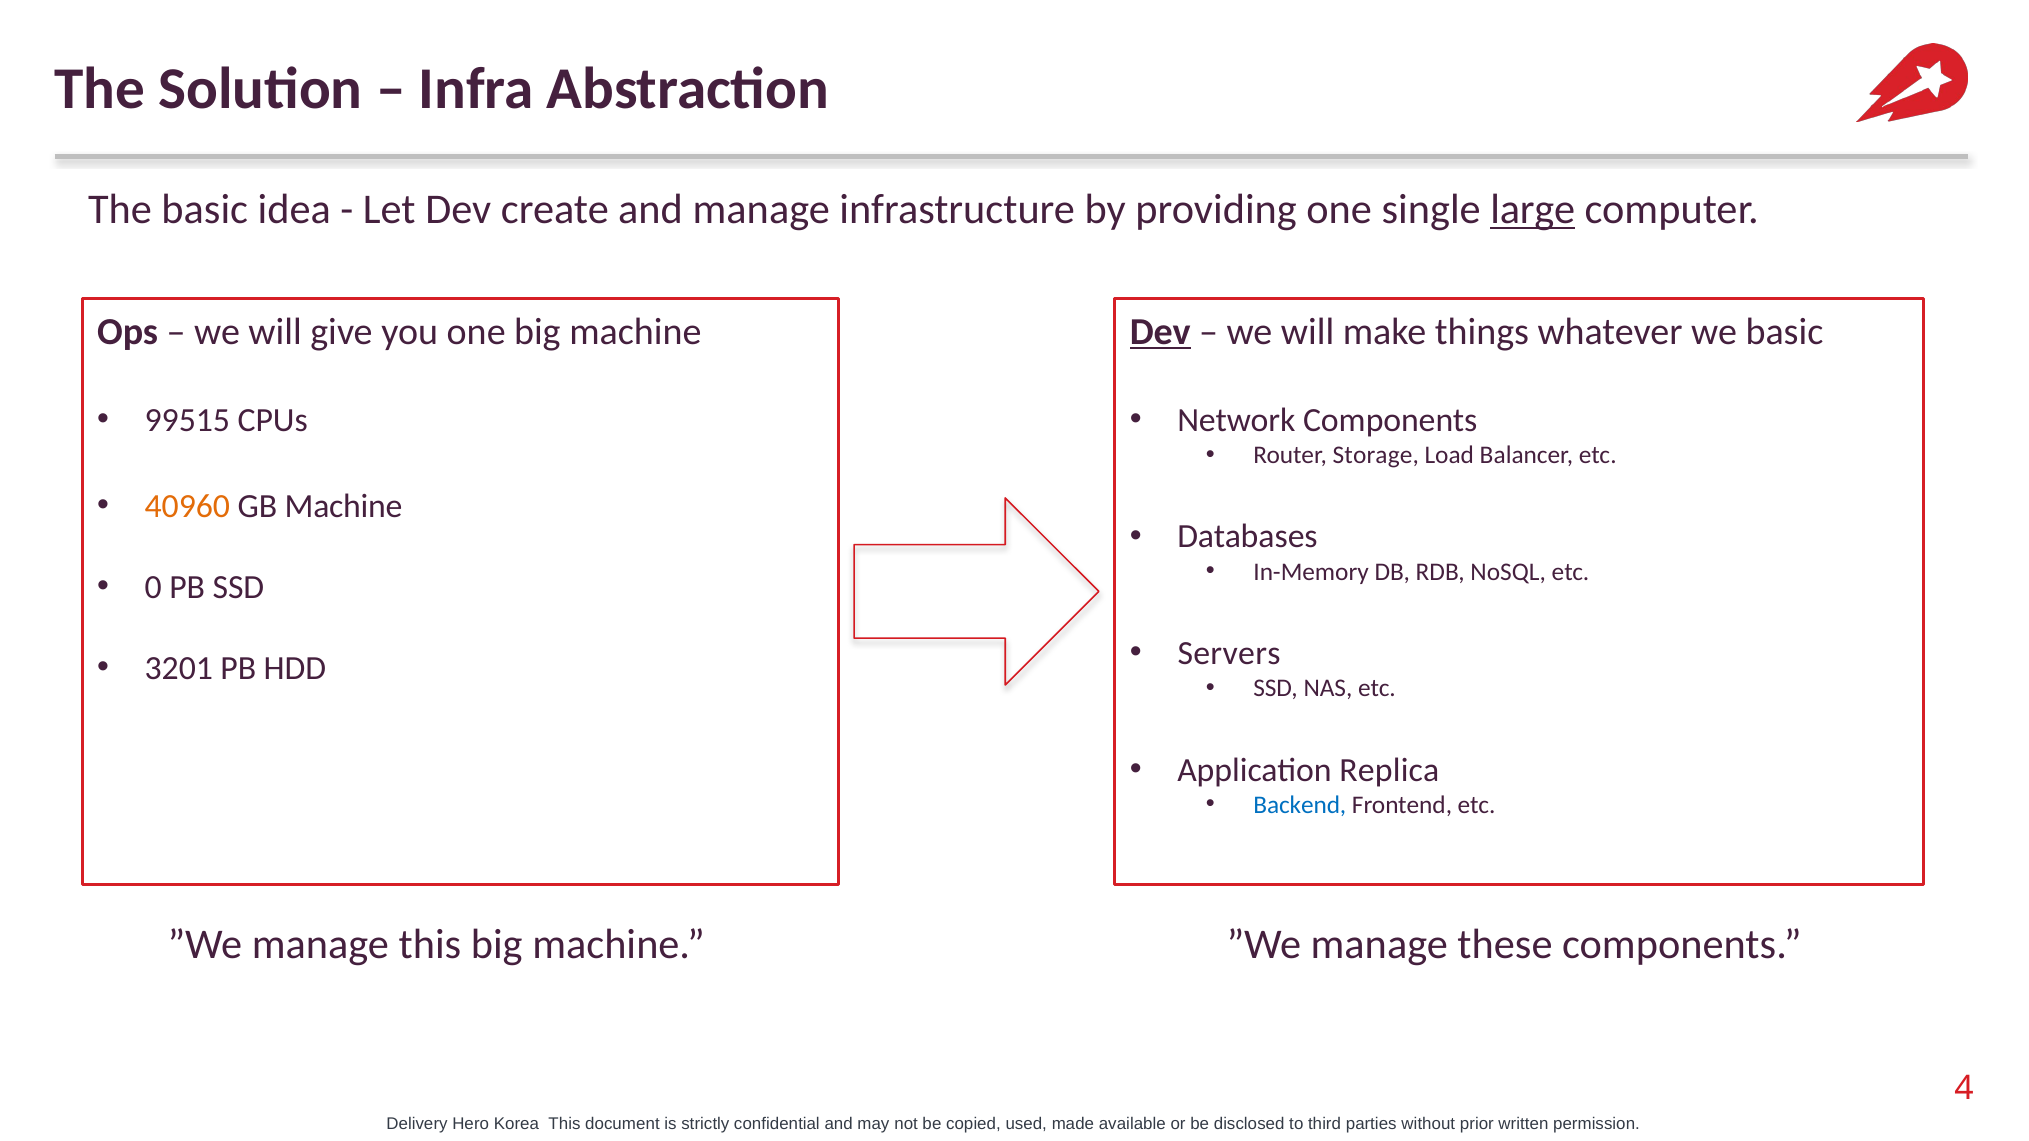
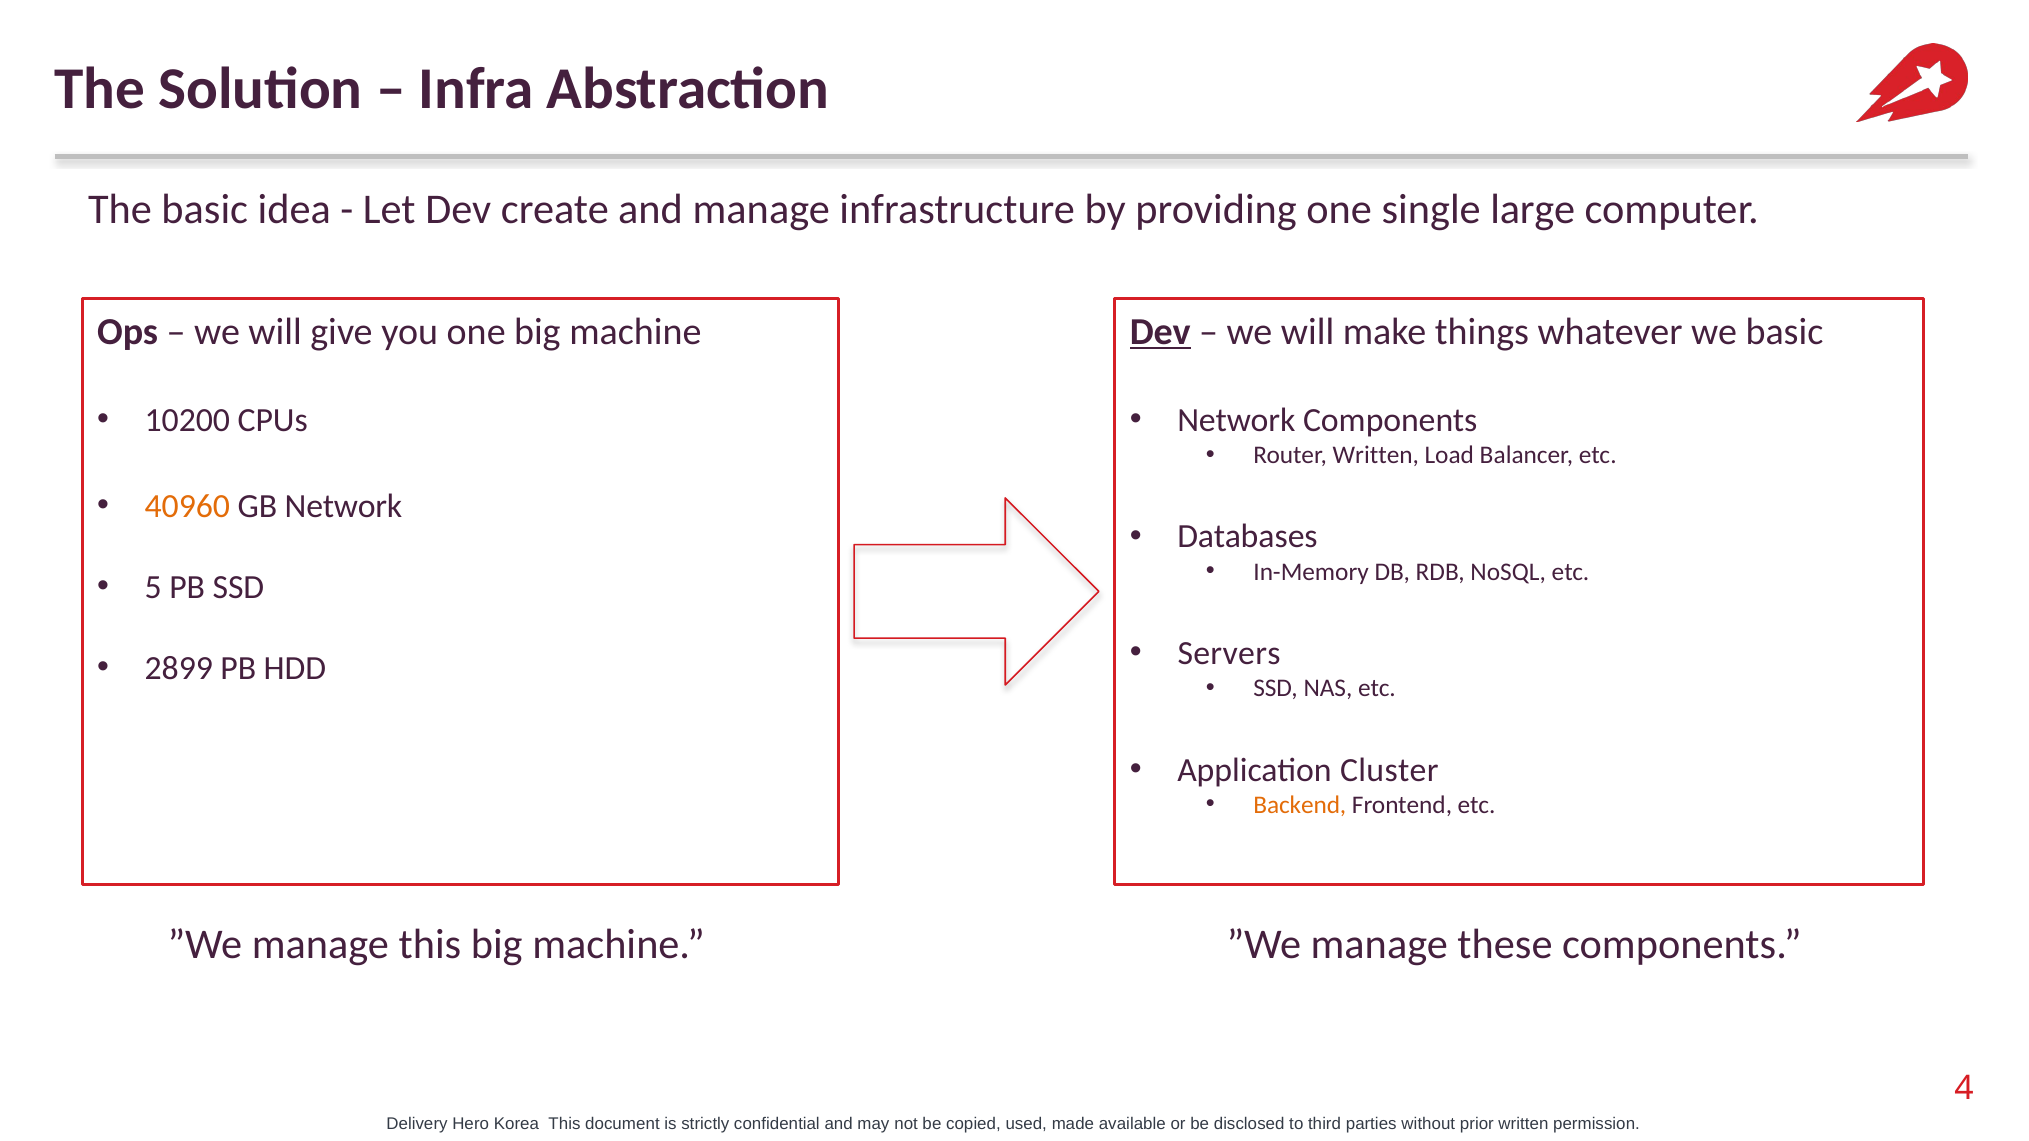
large underline: present -> none (1533, 210)
99515: 99515 -> 10200 (187, 420)
Router Storage: Storage -> Written (1376, 455)
GB Machine: Machine -> Network (343, 507)
0: 0 -> 5 (153, 588)
3201: 3201 -> 2899 (179, 669)
Replica: Replica -> Cluster (1389, 770)
Backend colour: blue -> orange (1300, 805)
